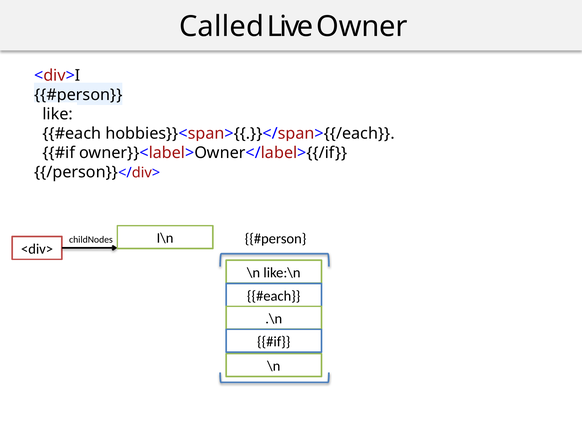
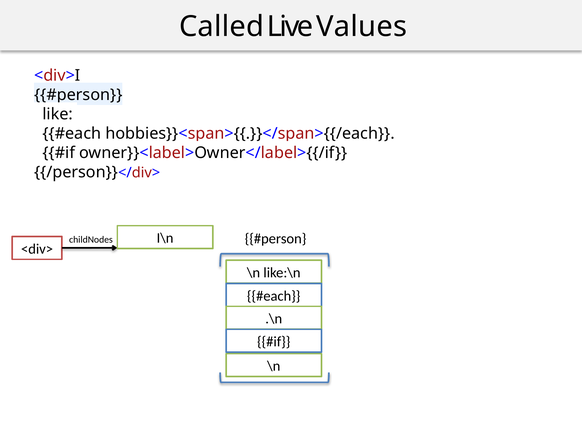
Owner: Owner -> Values (362, 27)
